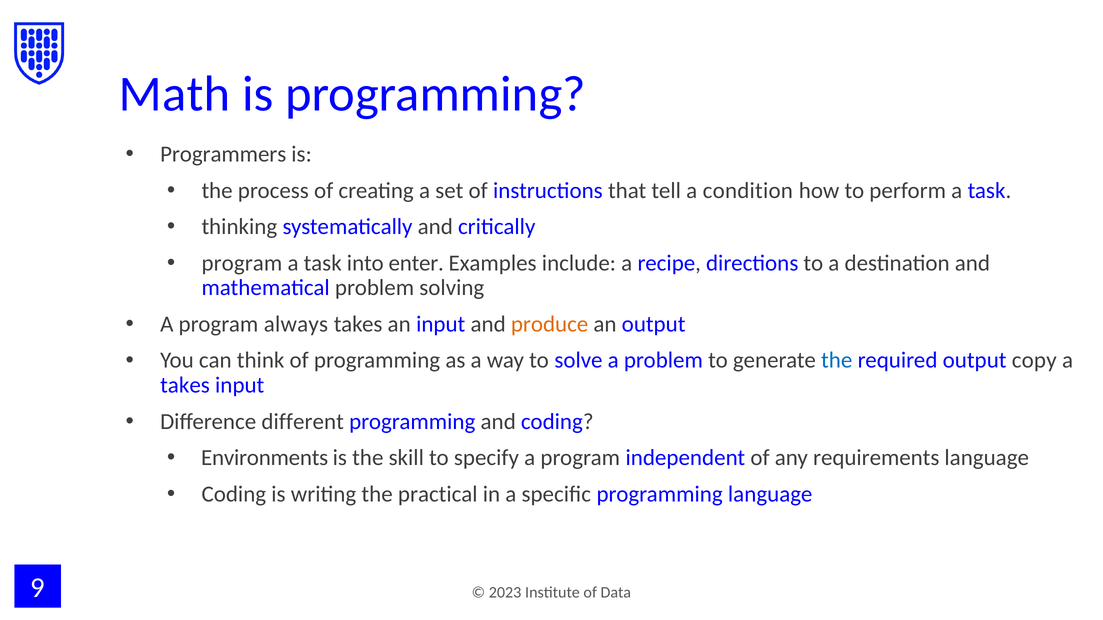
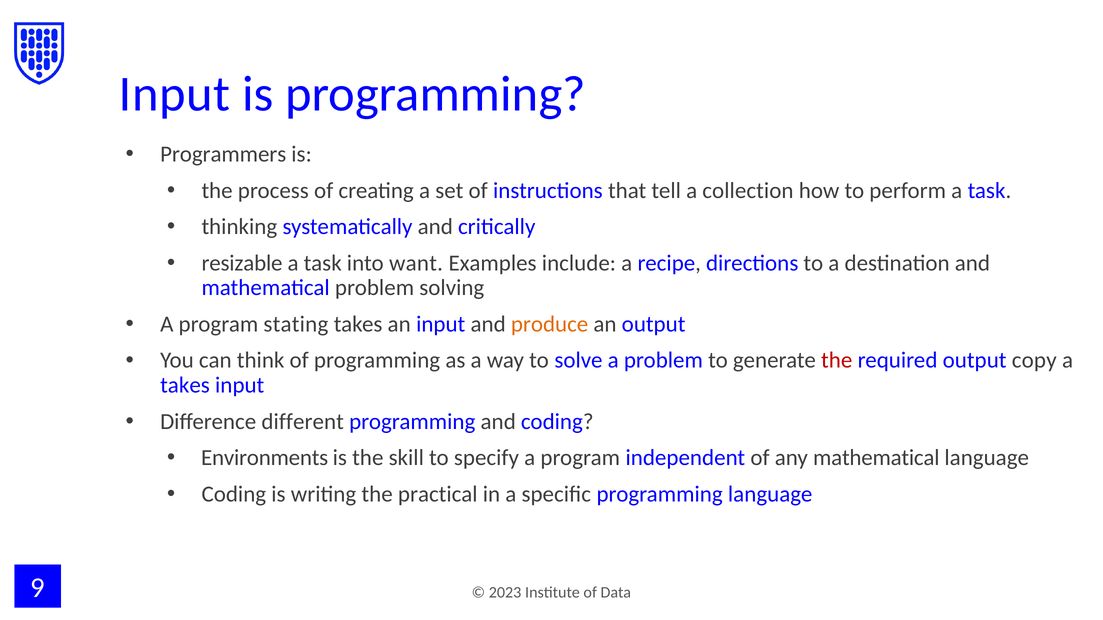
Math: Math -> Input (175, 94)
condition: condition -> collection (748, 191)
program: program -> resizable (242, 263)
enter: enter -> want (416, 263)
always: always -> stating (296, 324)
the colour: blue -> red (837, 361)
any requirements: requirements -> mathematical (876, 458)
